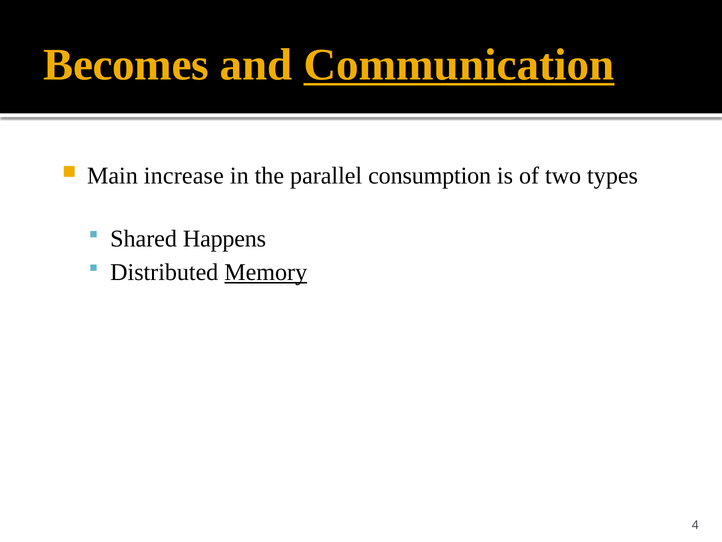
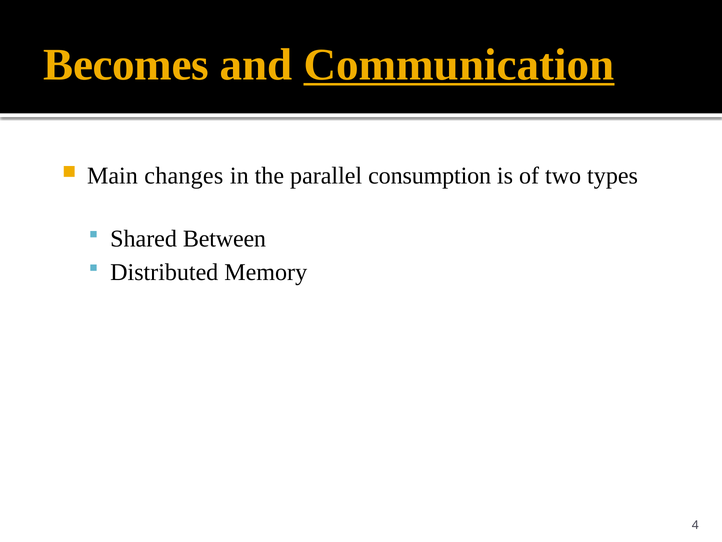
increase: increase -> changes (184, 176)
Happens: Happens -> Between (224, 238)
Memory underline: present -> none (266, 272)
